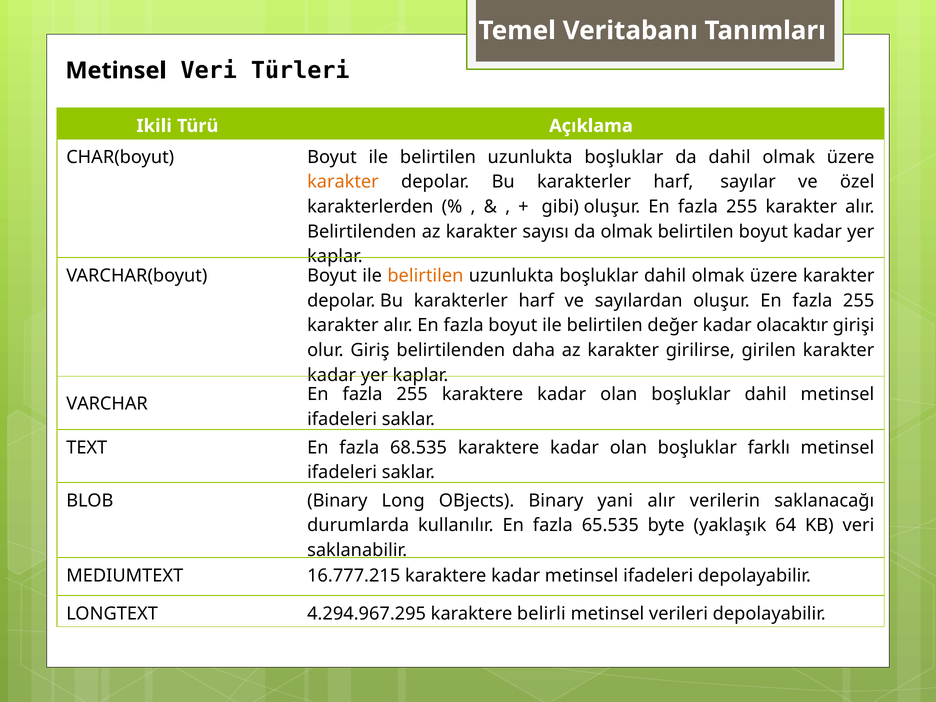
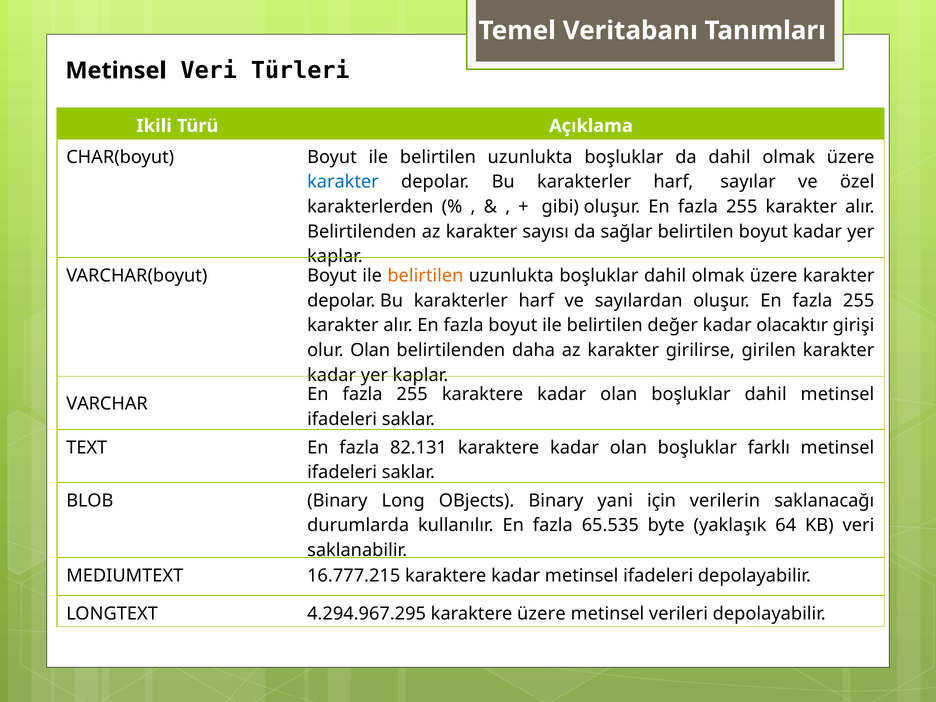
karakter colour: orange -> blue (343, 182)
da olmak: olmak -> sağlar (627, 232)
olur Giriş: Giriş -> Olan (370, 350)
68.535: 68.535 -> 82.131 (419, 448)
yani alır: alır -> için (662, 501)
karaktere belirli: belirli -> üzere (541, 614)
